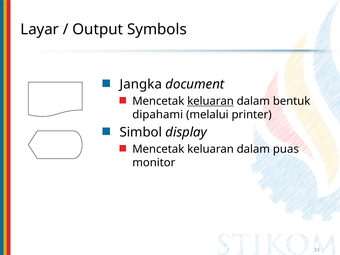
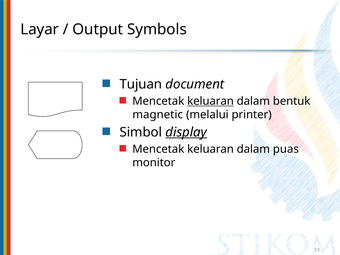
Jangka: Jangka -> Tujuan (141, 84)
dipahami: dipahami -> magnetic (158, 115)
display underline: none -> present (186, 132)
